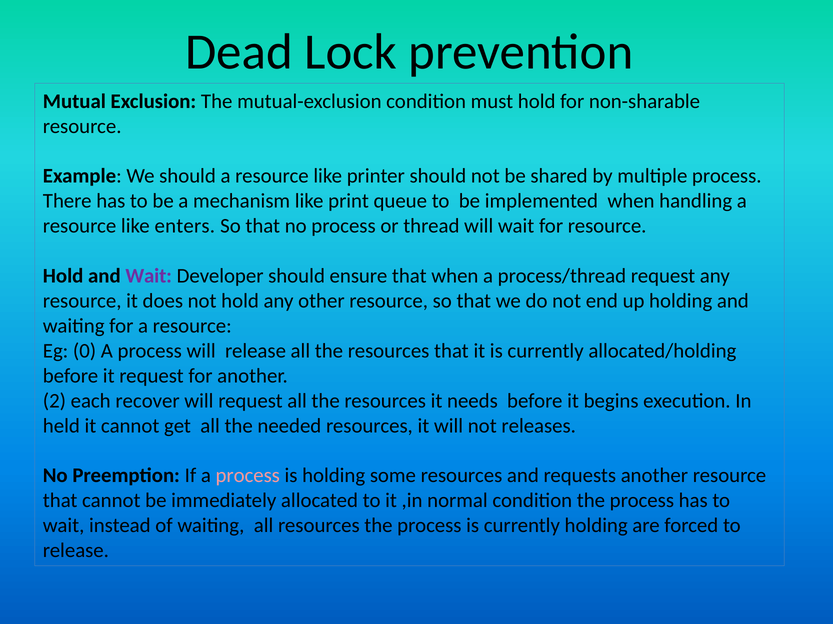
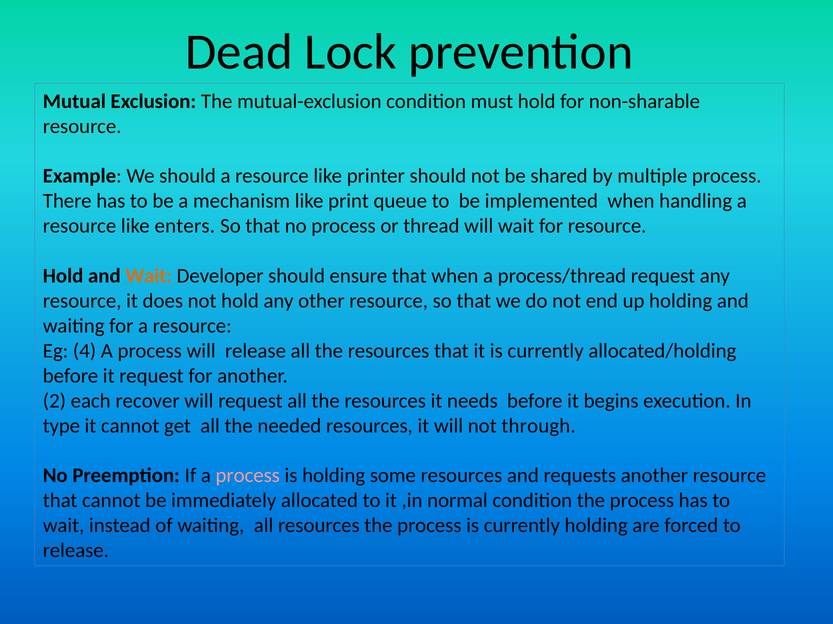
Wait colour: purple -> orange (149, 276)
0: 0 -> 4 (85, 351)
held: held -> type (61, 426)
releases: releases -> through (539, 426)
